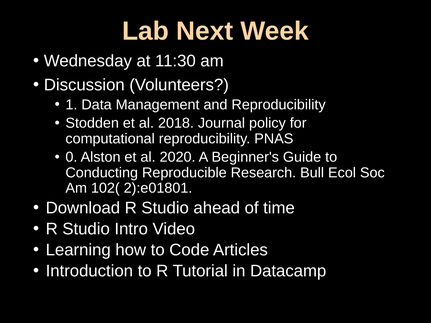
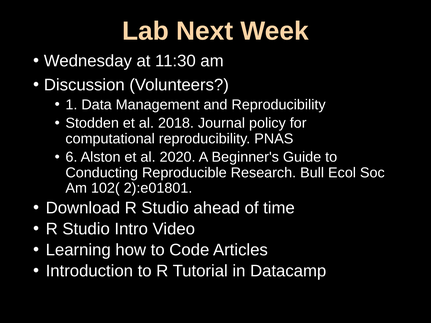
0: 0 -> 6 (71, 157)
